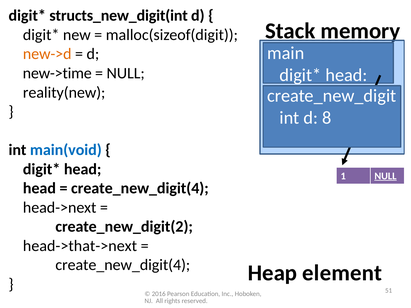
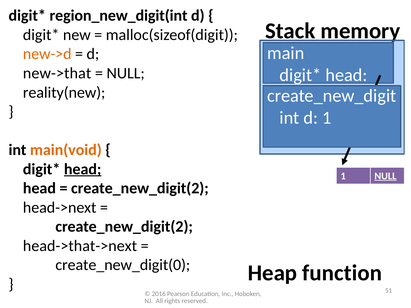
structs_new_digit(int: structs_new_digit(int -> region_new_digit(int (119, 16)
new->time: new->time -> new->that (57, 73)
d 8: 8 -> 1 (327, 118)
main(void colour: blue -> orange (66, 150)
head underline: none -> present (83, 169)
create_new_digit(4: create_new_digit(4 -> create_new_digit(2 (140, 188)
create_new_digit(4: create_new_digit(4 -> create_new_digit(0 (123, 265)
element: element -> function (342, 273)
